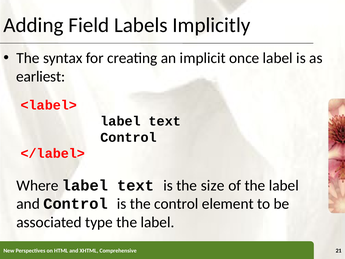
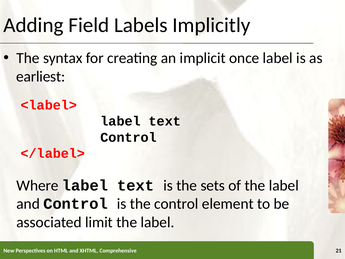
size: size -> sets (213, 185)
type: type -> limit (99, 222)
